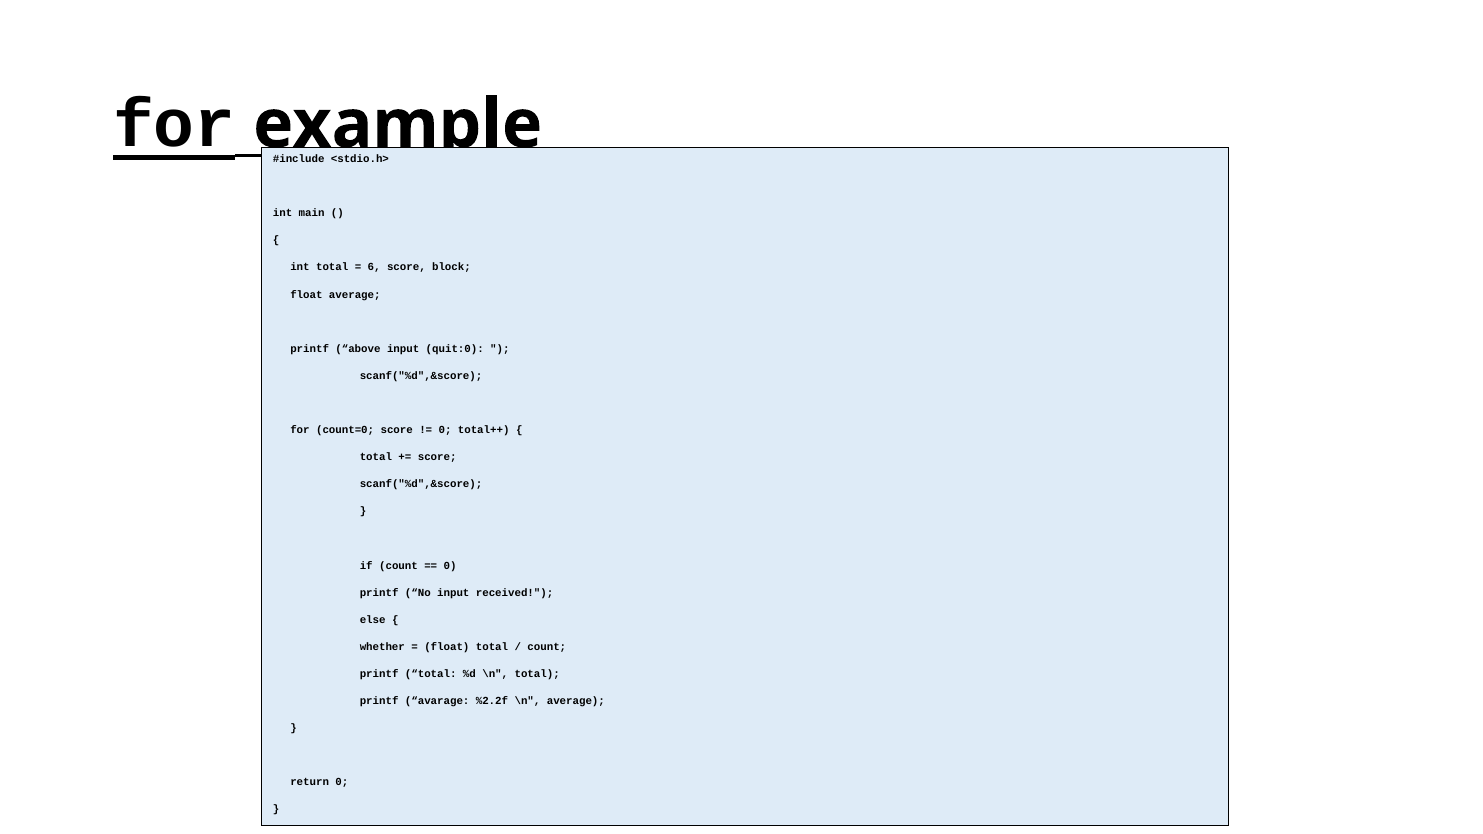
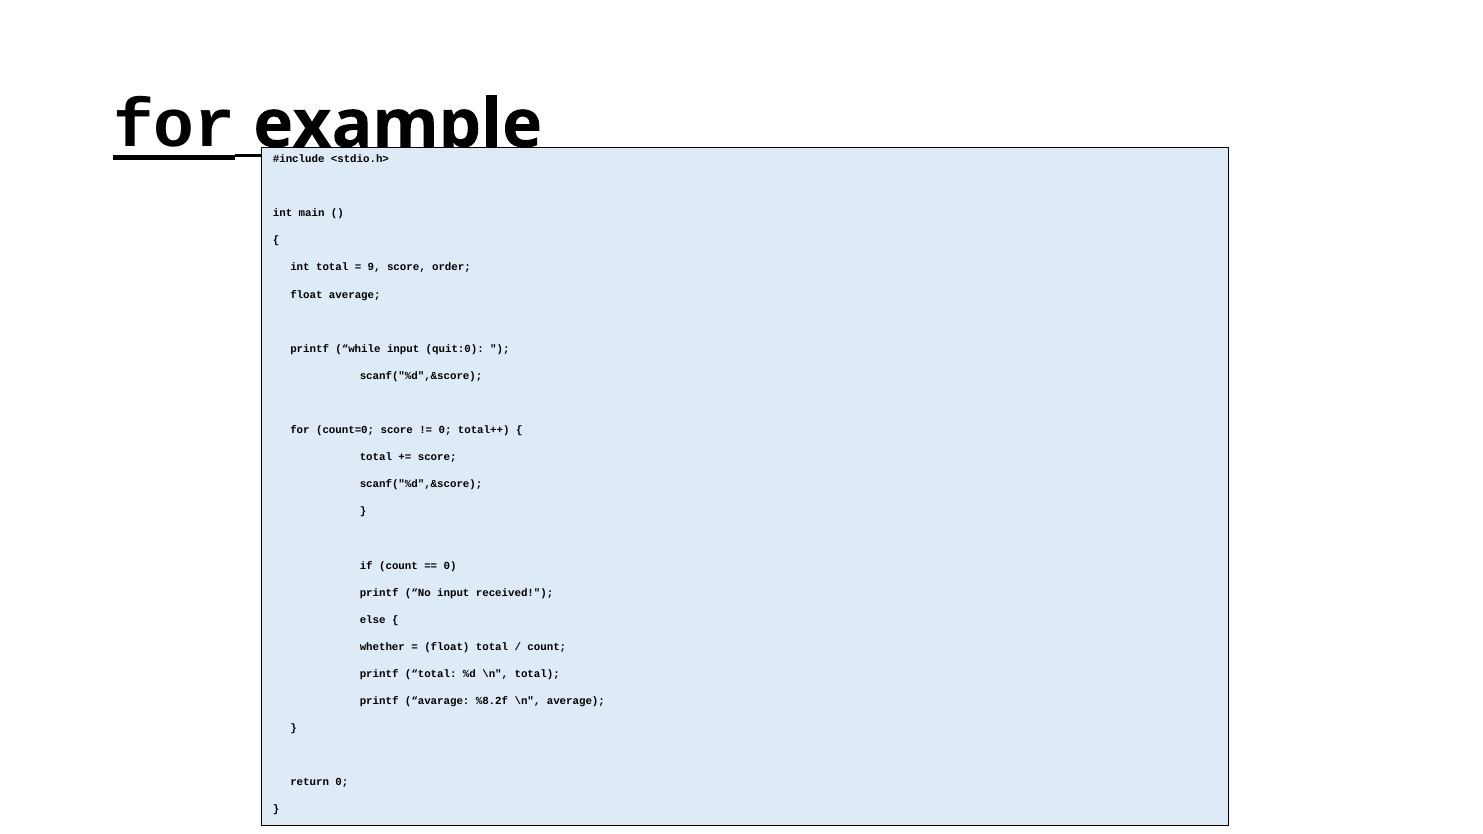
6: 6 -> 9 (374, 267)
block: block -> order (451, 267)
above: above -> while (358, 349)
%2.2f: %2.2f -> %8.2f (492, 701)
